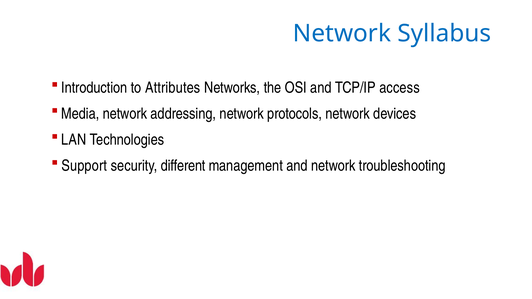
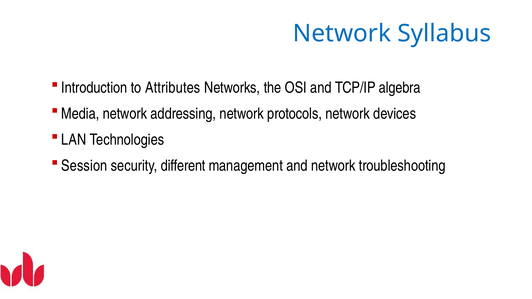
access: access -> algebra (400, 88)
Support: Support -> Session (84, 166)
